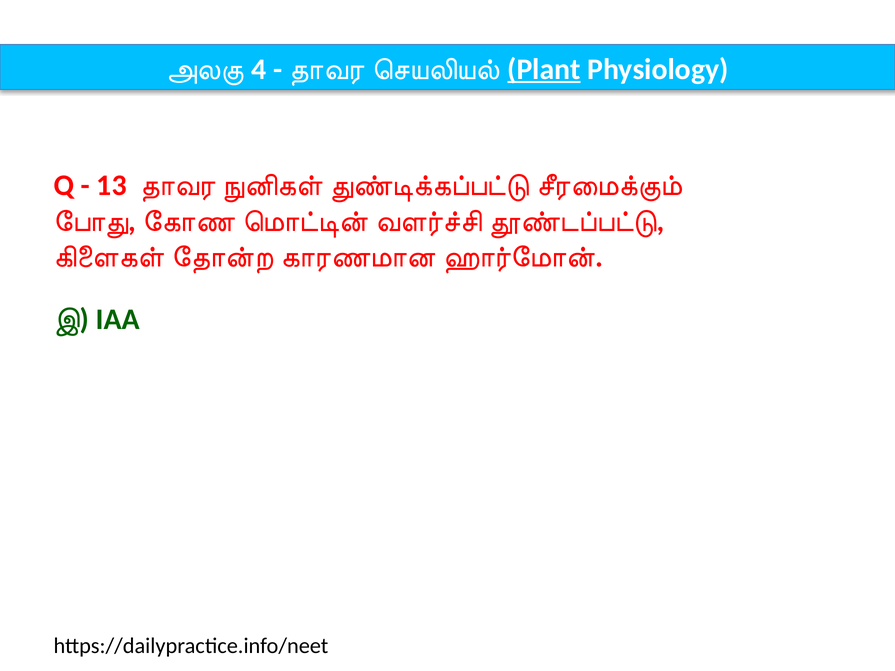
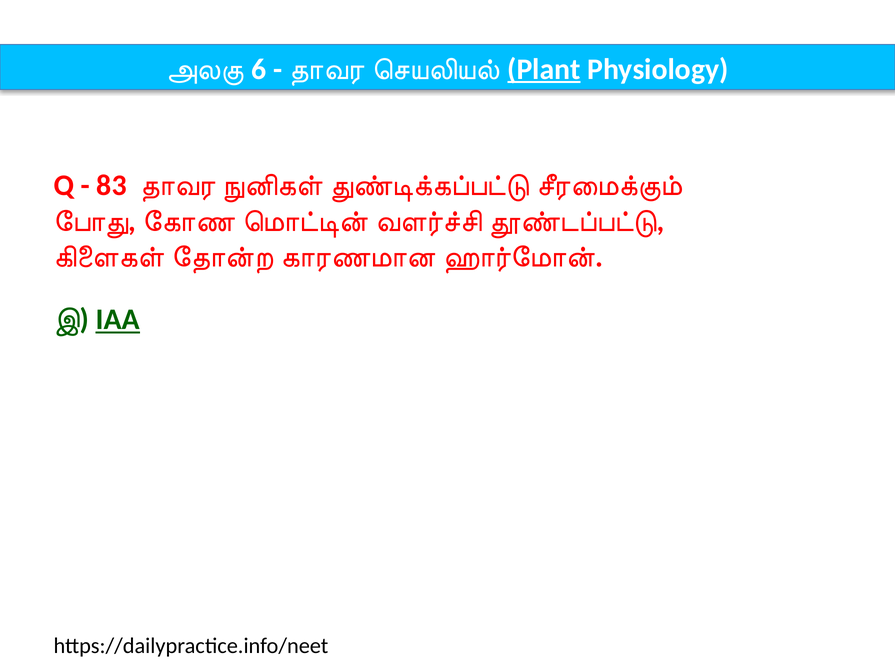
4: 4 -> 6 (259, 69)
13: 13 -> 83 (112, 185)
IAA underline: none -> present (118, 320)
